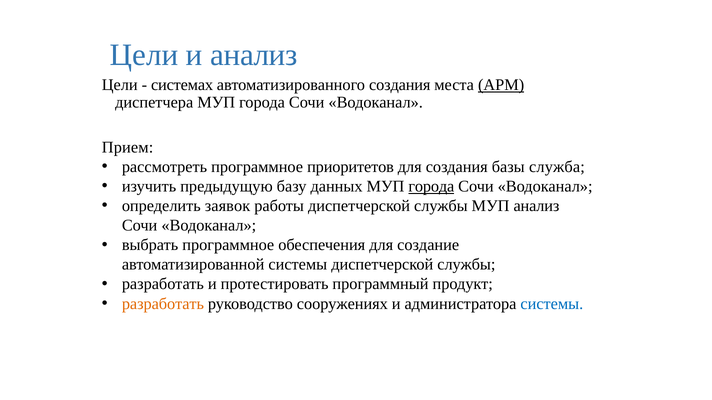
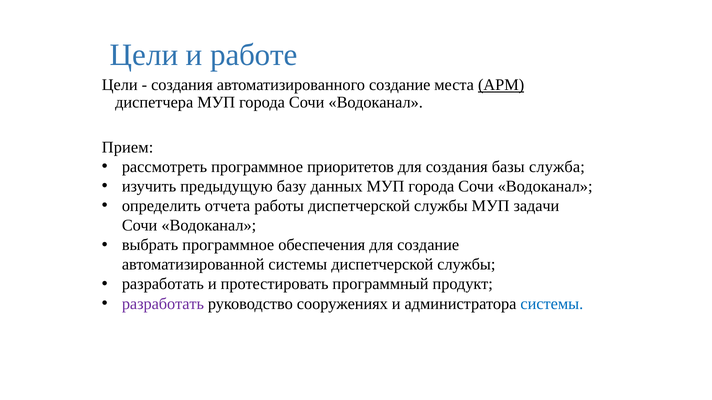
и анализ: анализ -> работе (254, 55)
системах: системах -> создания (182, 85)
автоматизированного создания: создания -> создание (400, 85)
города underline: present -> none (431, 187)
заявок: заявок -> отчета (228, 206)
МУП анализ: анализ -> задачи (536, 206)
разработать colour: orange -> purple (163, 304)
